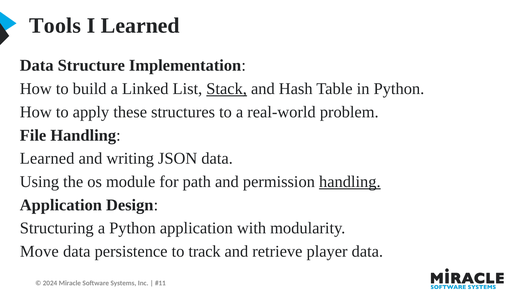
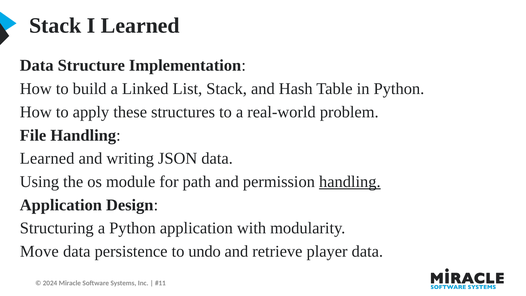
Tools: Tools -> Stack (55, 26)
Stack underline: present -> none (227, 89)
track: track -> undo (205, 251)
